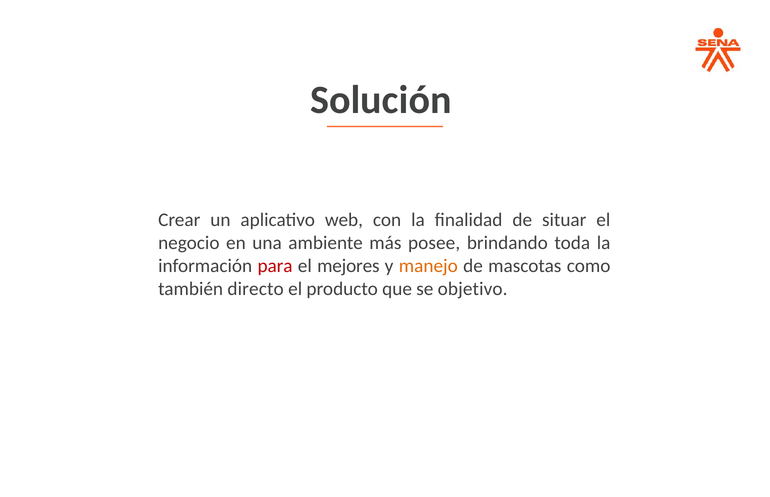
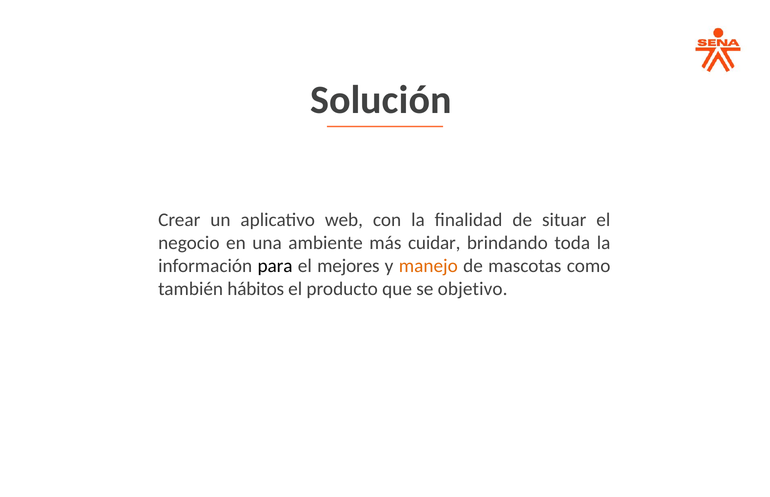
posee: posee -> cuidar (434, 243)
para colour: red -> black (275, 266)
directo: directo -> hábitos (256, 289)
